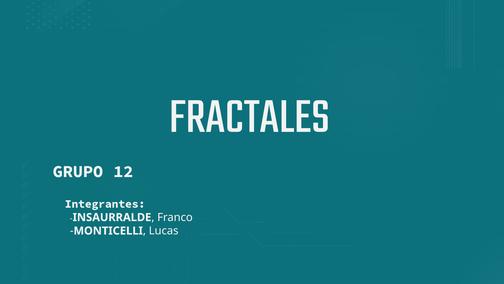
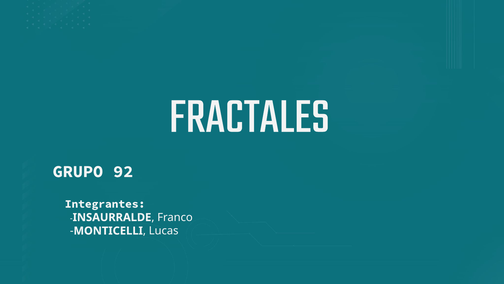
12: 12 -> 92 (123, 171)
